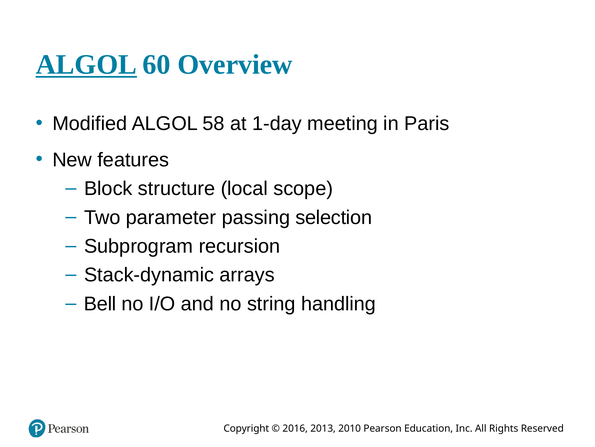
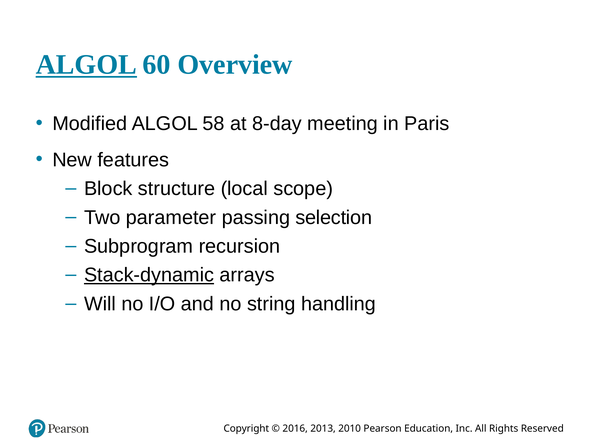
1-day: 1-day -> 8-day (277, 123)
Stack-dynamic underline: none -> present (149, 275)
Bell: Bell -> Will (100, 303)
